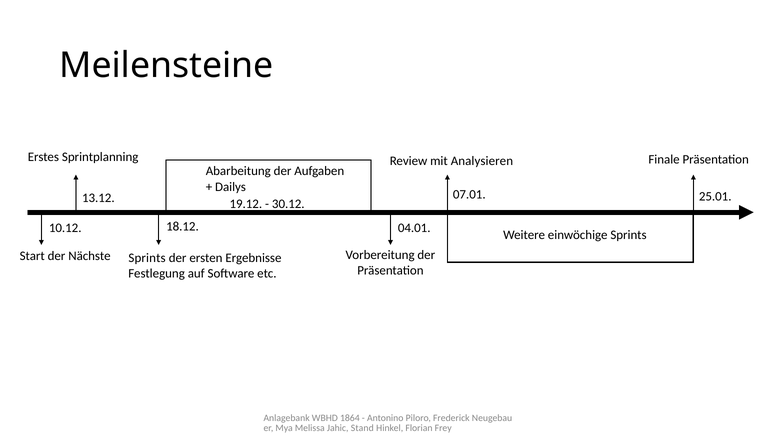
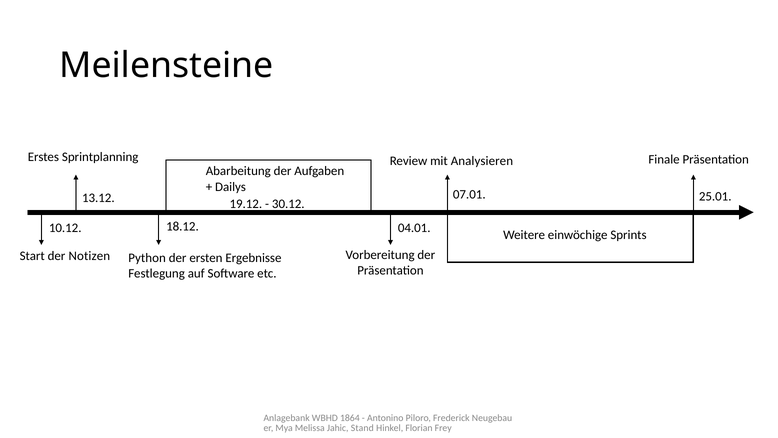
Nächste: Nächste -> Notizen (89, 256)
Sprints: Sprints -> Python (147, 258)
